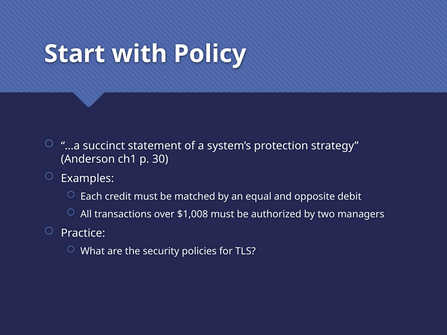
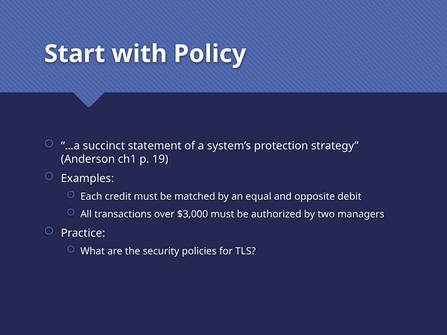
30: 30 -> 19 (160, 159)
$1,008: $1,008 -> $3,000 (193, 214)
